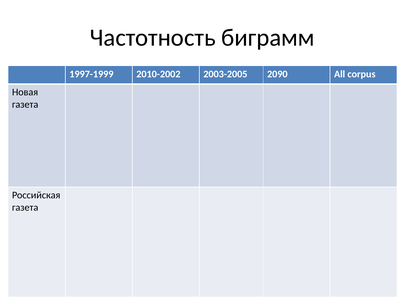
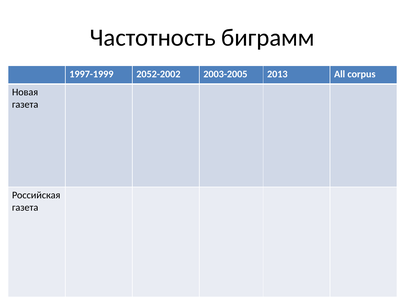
2010-2002: 2010-2002 -> 2052-2002 (158, 74)
2090: 2090 -> 2013 (277, 74)
